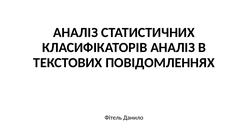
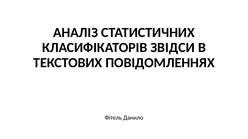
КЛАСИФІКАТОРІВ АНАЛІЗ: АНАЛІЗ -> ЗВІДСИ (173, 48)
